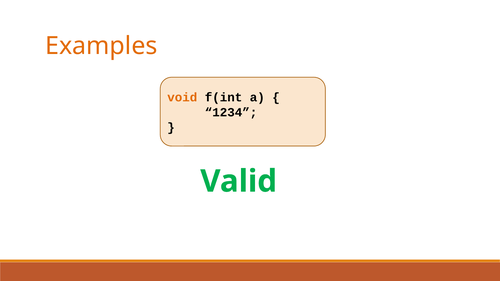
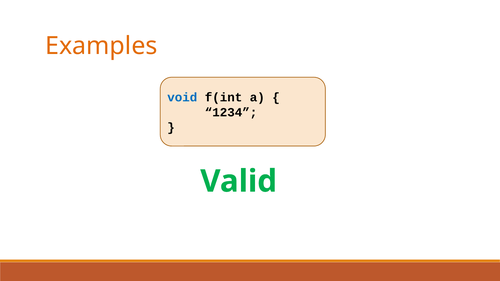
void colour: orange -> blue (182, 98)
